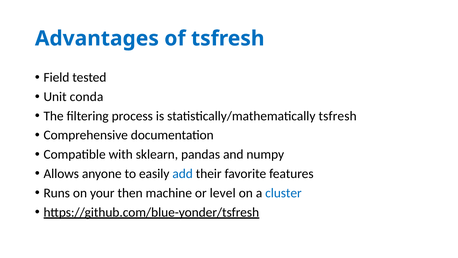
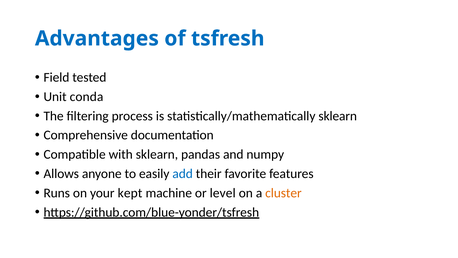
statistically/mathematically tsfresh: tsfresh -> sklearn (338, 116)
then: then -> kept (130, 193)
cluster colour: blue -> orange (283, 193)
